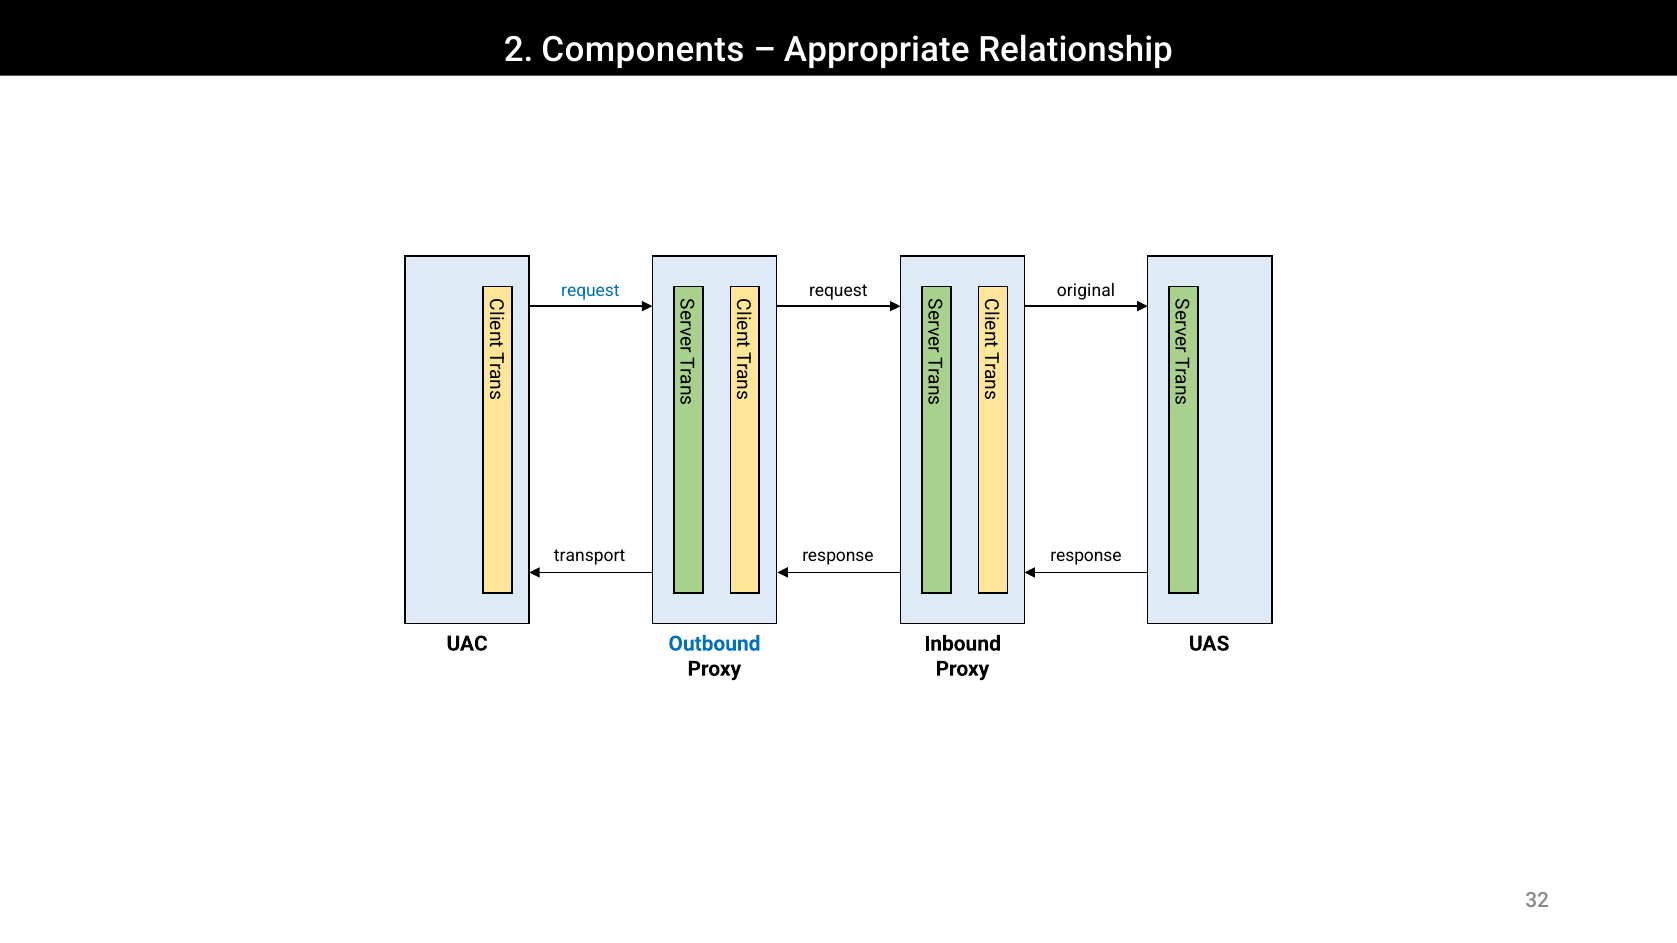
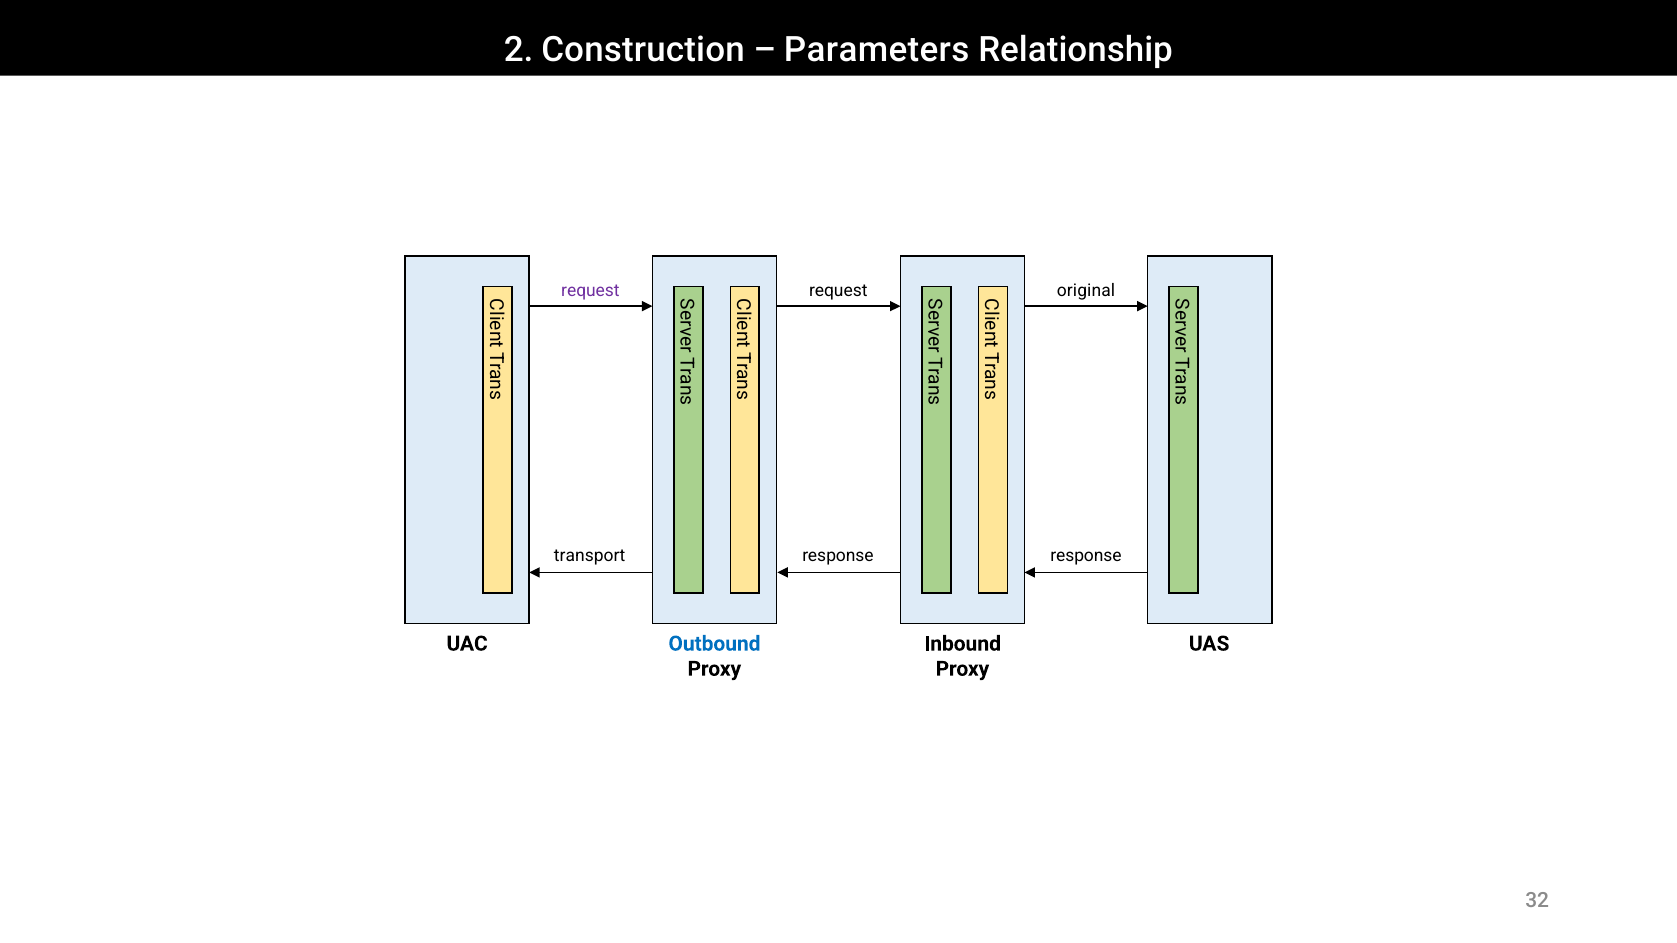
Components: Components -> Construction (643, 50)
Appropriate: Appropriate -> Parameters (877, 50)
request colour: blue -> purple (590, 291)
